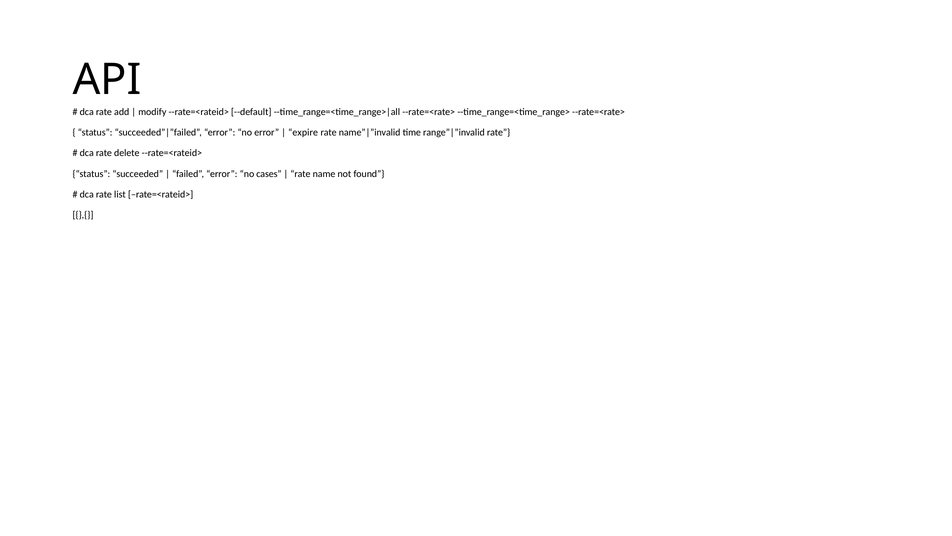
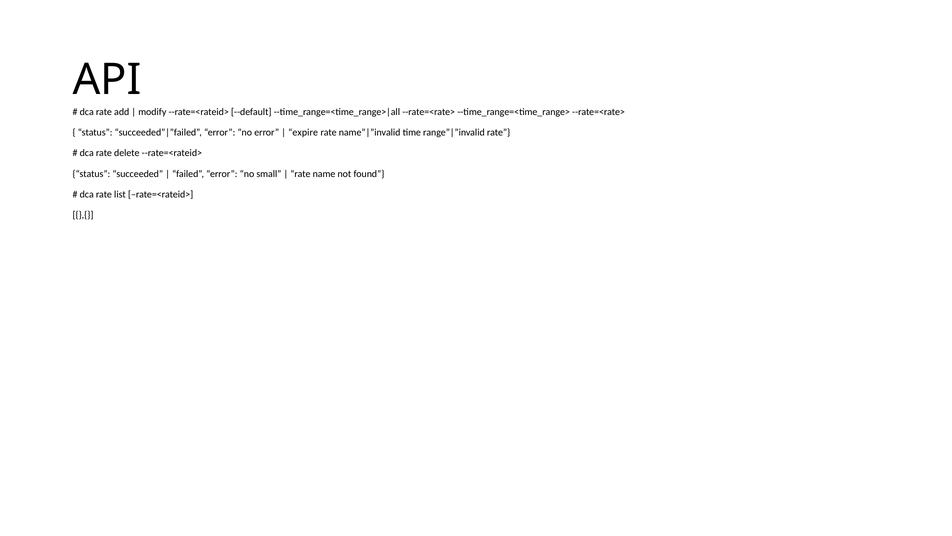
cases: cases -> small (269, 174)
